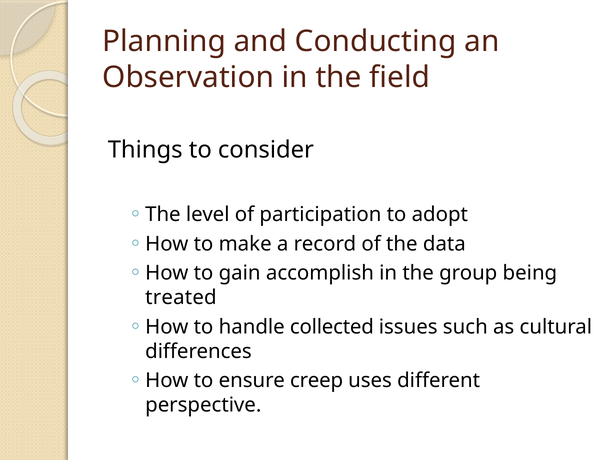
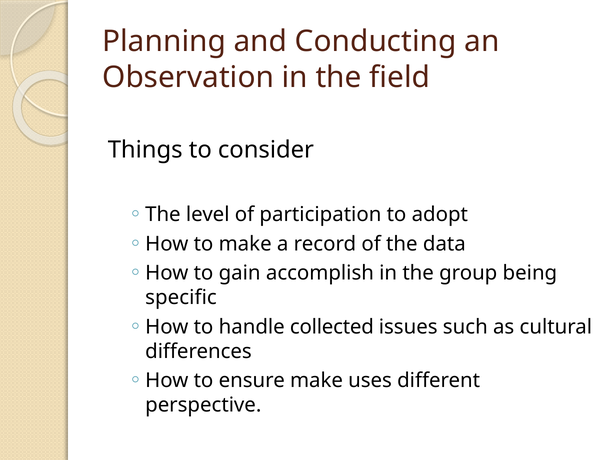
treated: treated -> specific (181, 297)
ensure creep: creep -> make (316, 380)
